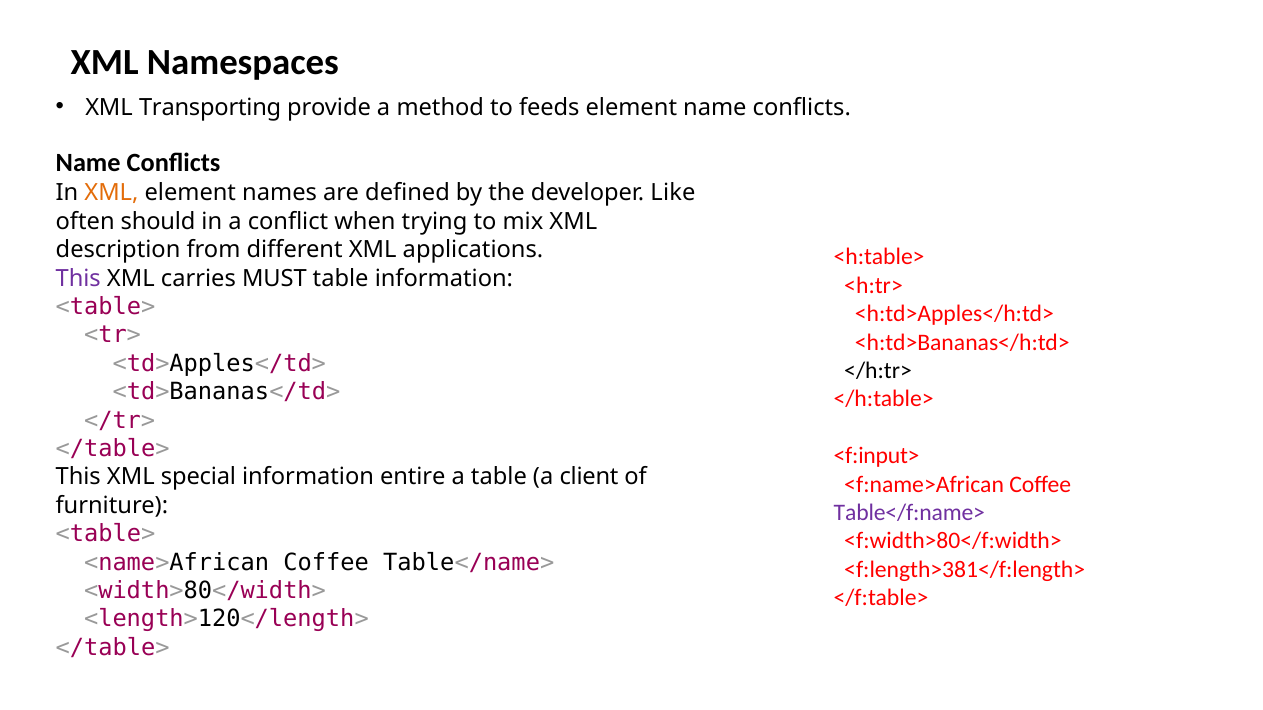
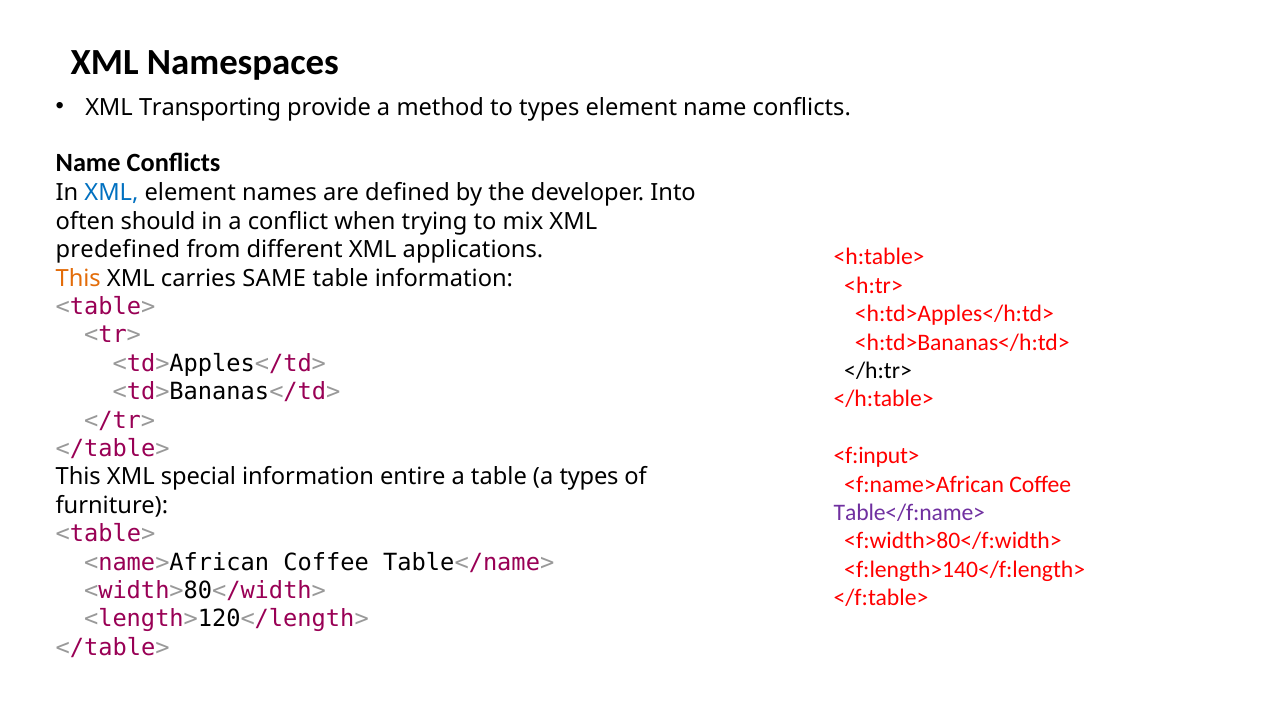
to feeds: feeds -> types (549, 107)
XML colour: orange -> blue (111, 193)
Like: Like -> Into (673, 193)
description: description -> predefined (118, 250)
This colour: purple -> orange (78, 278)
MUST: MUST -> SAME (274, 278)
a client: client -> types (589, 477)
<f:length>381</f:length>: <f:length>381</f:length> -> <f:length>140</f:length> (965, 570)
